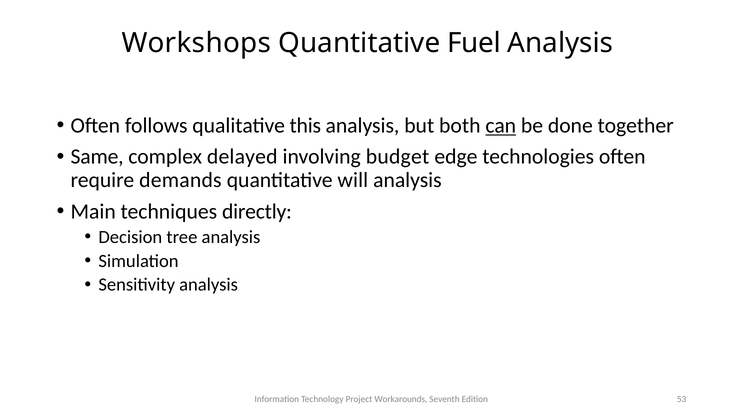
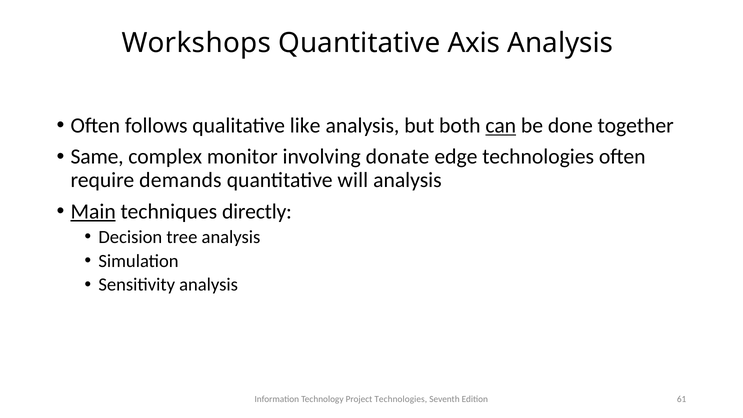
Fuel: Fuel -> Axis (474, 43)
this: this -> like (305, 126)
delayed: delayed -> monitor (242, 157)
budget: budget -> donate (398, 157)
Main underline: none -> present (93, 211)
Project Workarounds: Workarounds -> Technologies (401, 399)
53: 53 -> 61 (682, 399)
